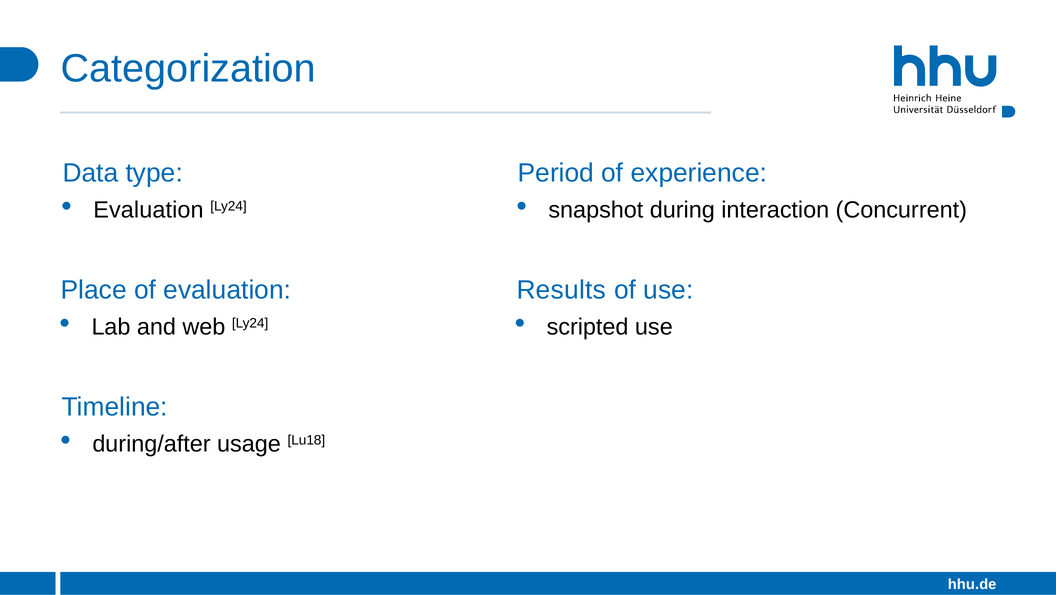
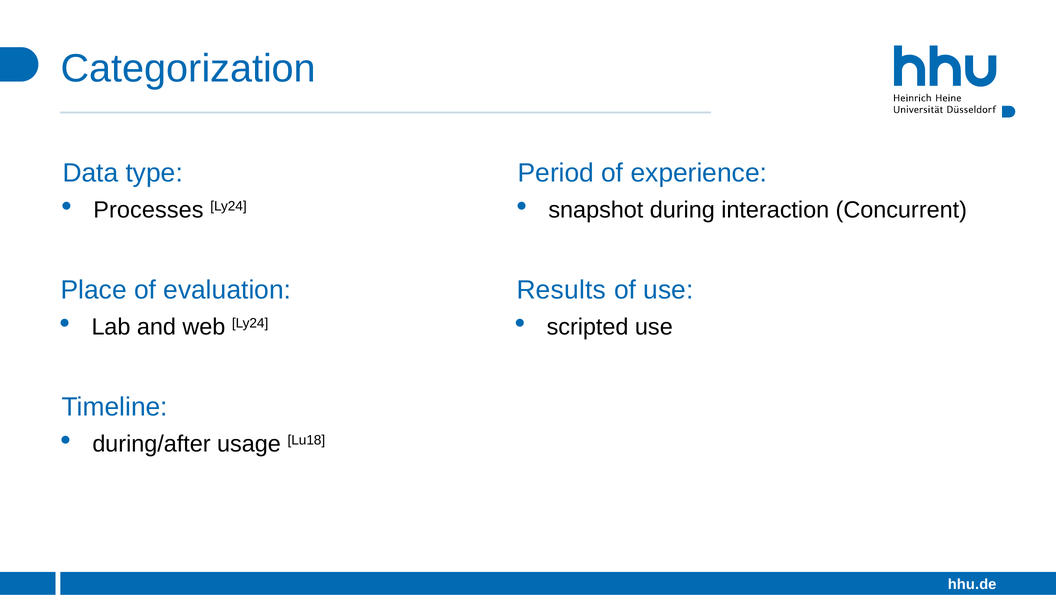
Evaluation: Evaluation -> Processes (148, 210)
